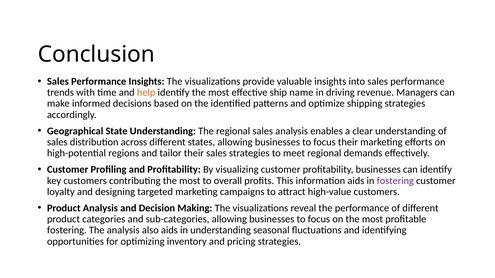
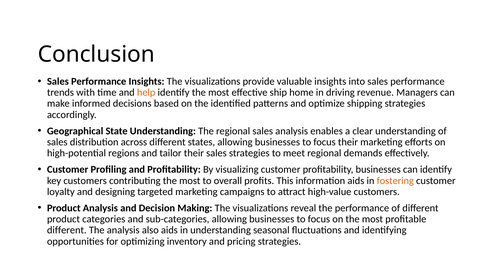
name: name -> home (301, 93)
fostering colour: purple -> orange (395, 181)
fostering: fostering -> different (67, 231)
